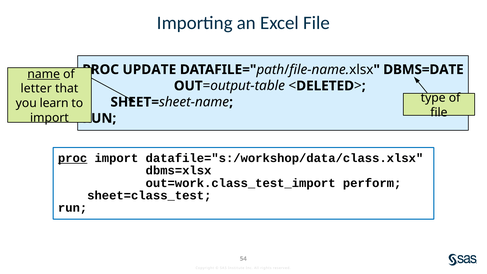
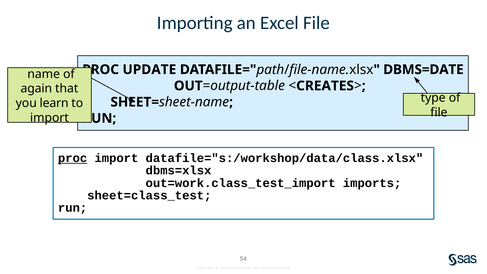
name underline: present -> none (44, 74)
DELETED: DELETED -> CREATES (325, 86)
letter: letter -> again (36, 89)
perform: perform -> imports (372, 183)
